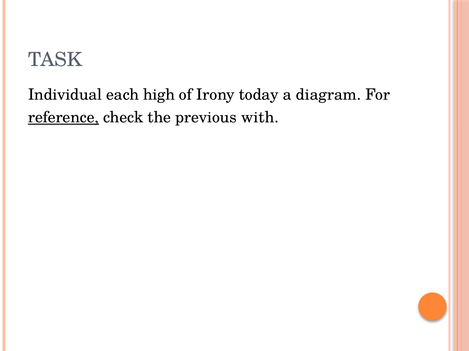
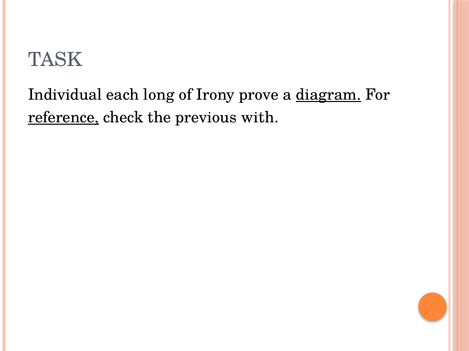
high: high -> long (159, 95)
today: today -> prove (259, 95)
diagram underline: none -> present (329, 95)
